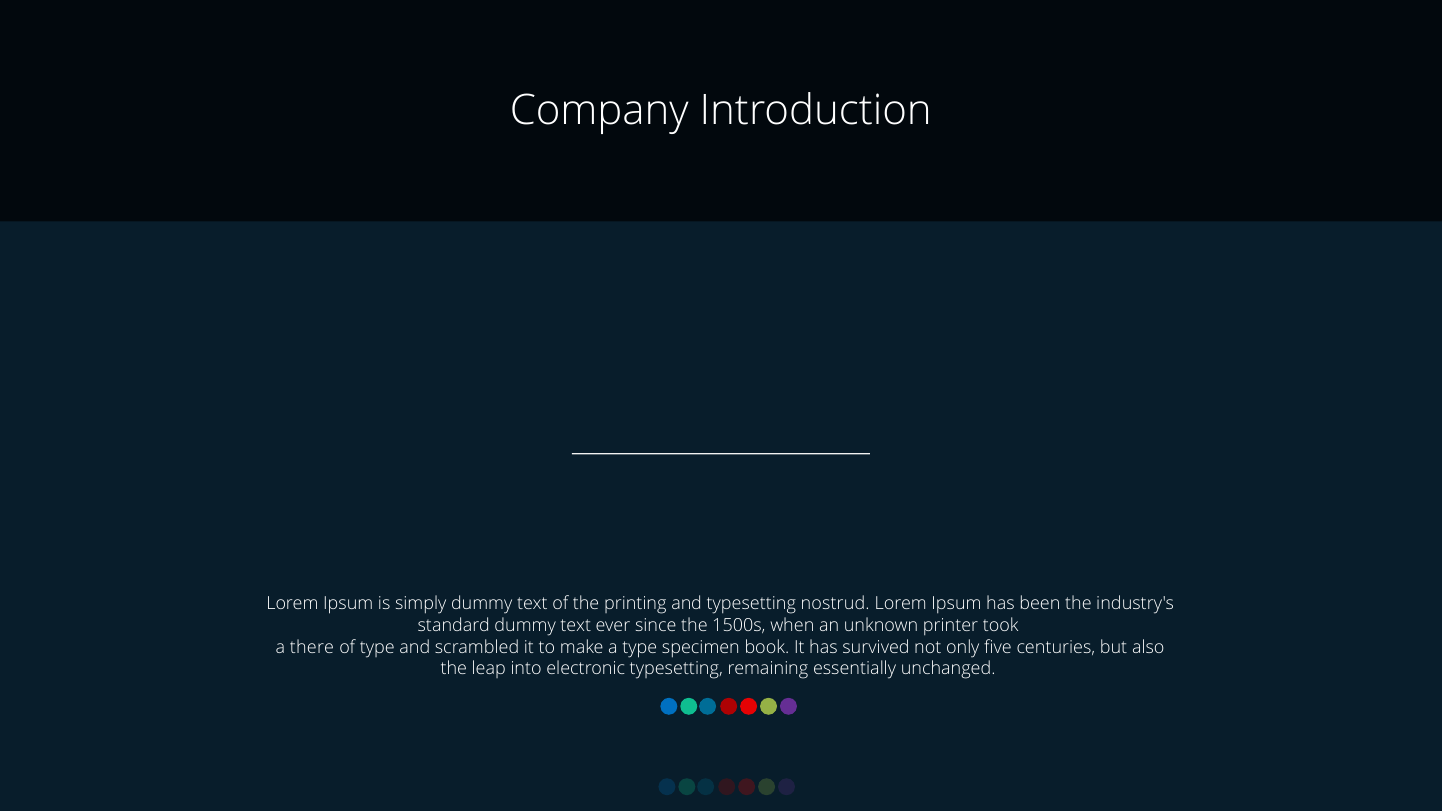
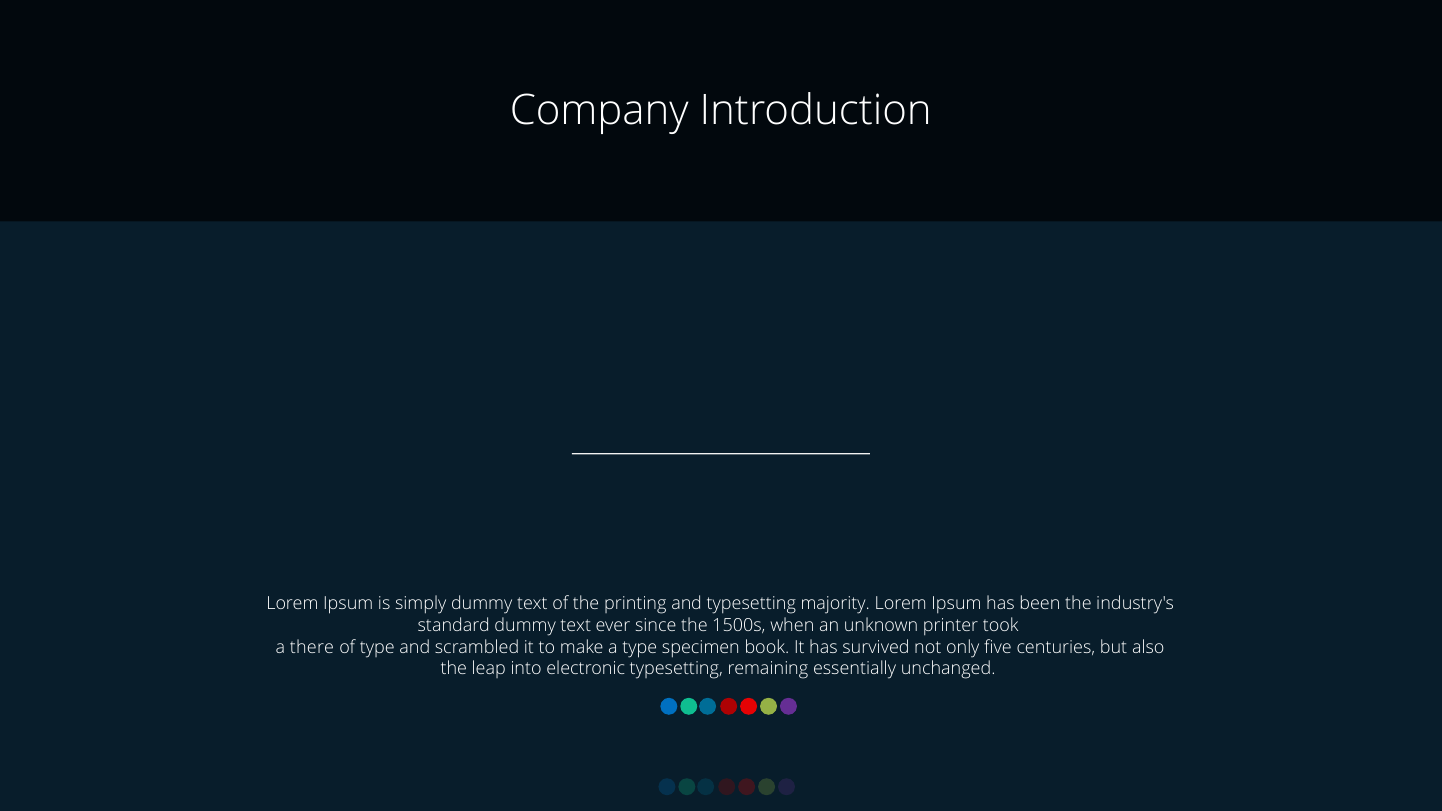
nostrud: nostrud -> majority (835, 604)
